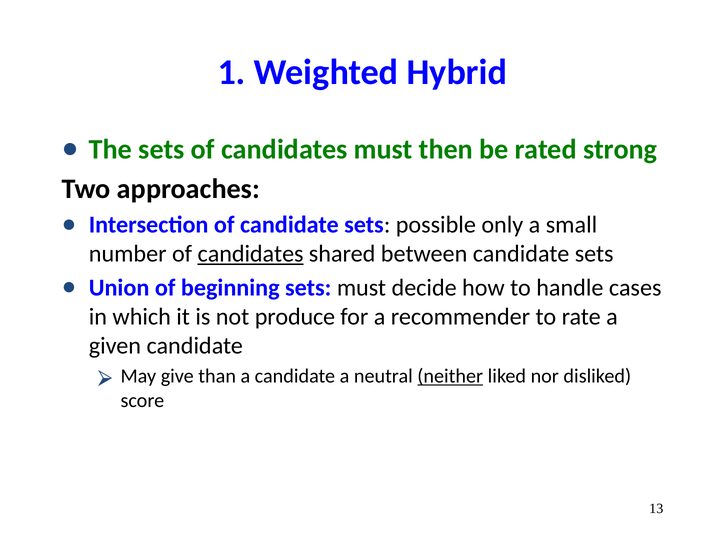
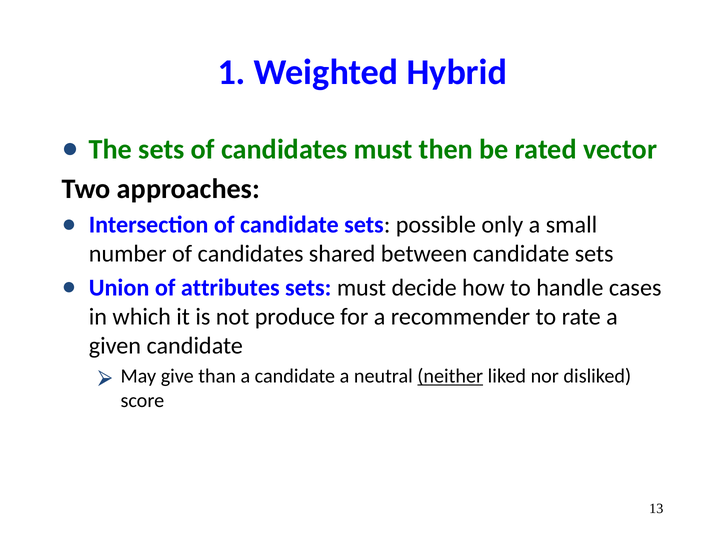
strong: strong -> vector (620, 149)
candidates underline: present -> none (251, 254)
beginning: beginning -> attributes (230, 288)
